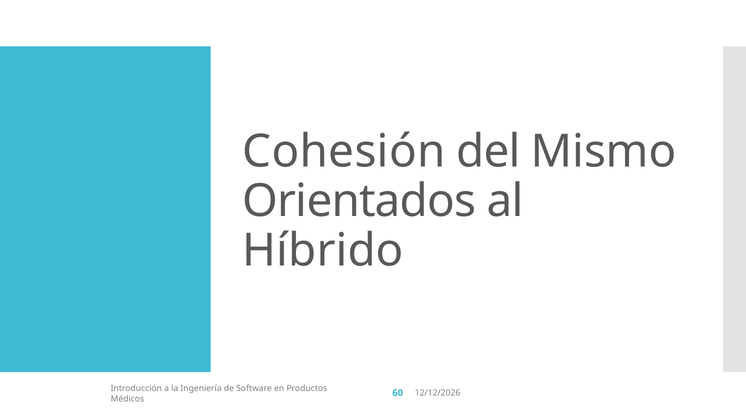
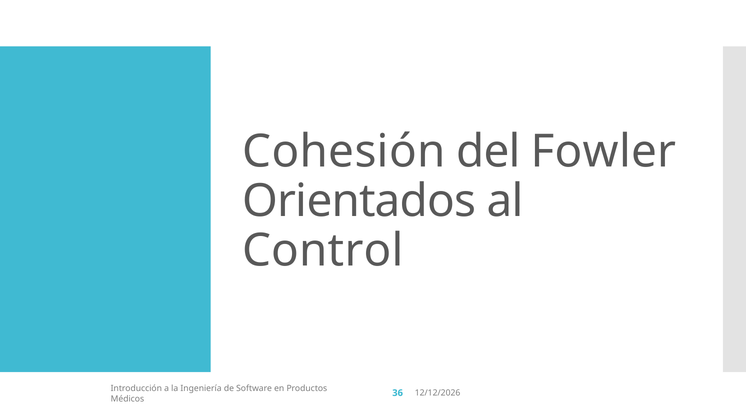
Mismo: Mismo -> Fowler (604, 152)
Híbrido: Híbrido -> Control (323, 251)
60: 60 -> 36 (398, 393)
